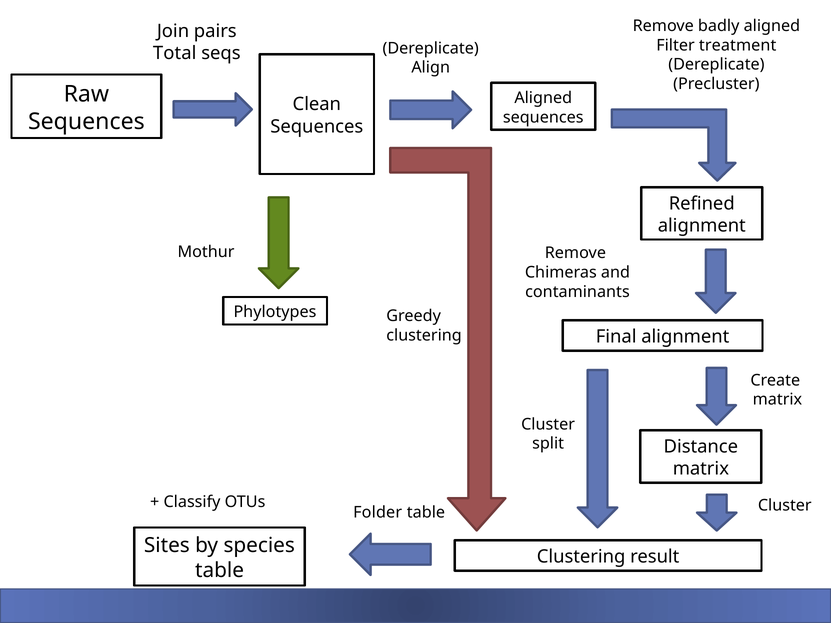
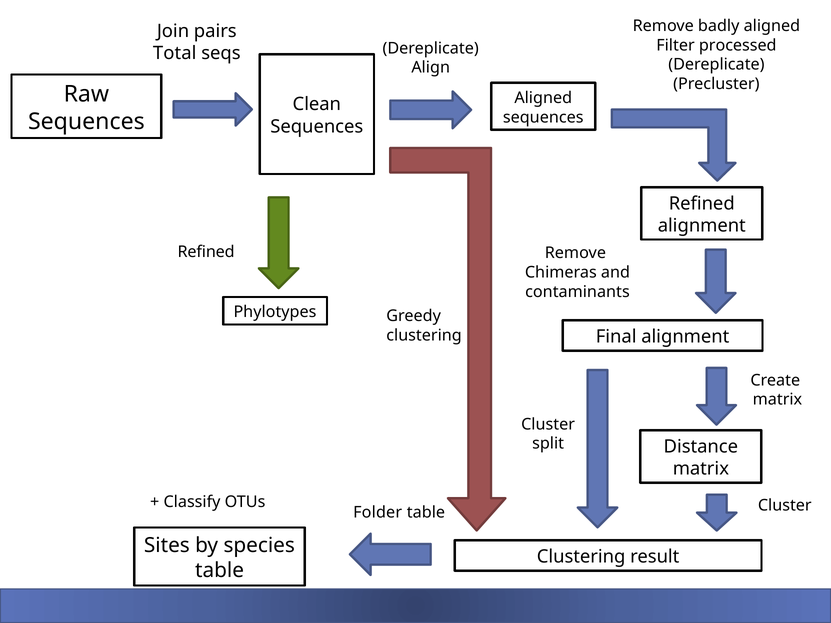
treatment: treatment -> processed (738, 45)
Mothur: Mothur -> Refined (206, 252)
